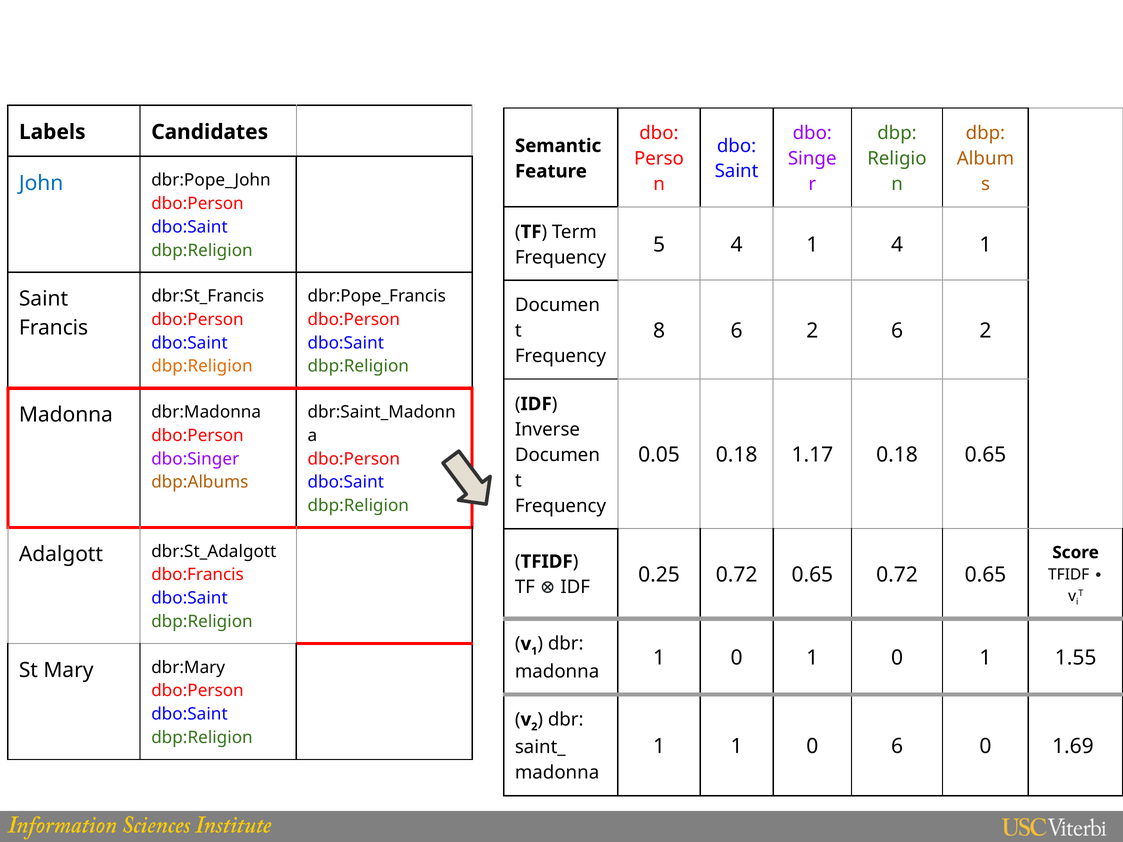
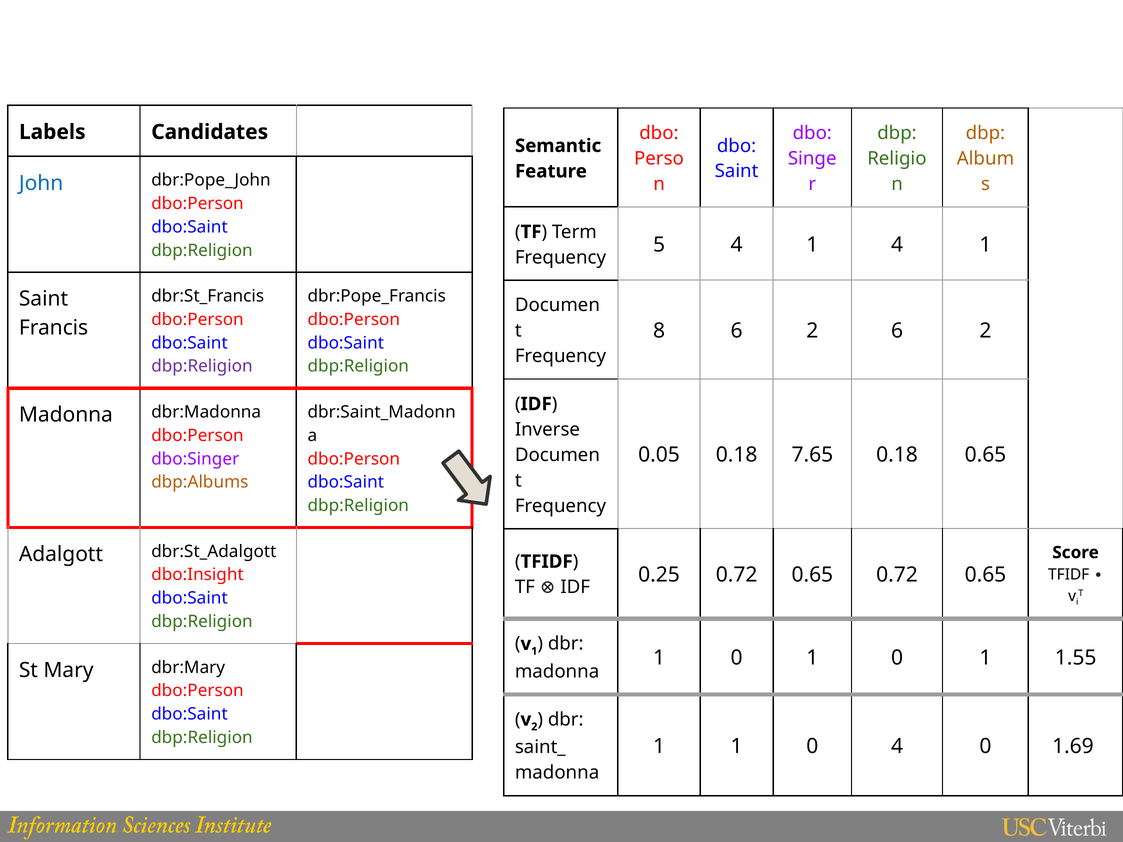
dbp:Religion colour: orange -> purple (202, 366)
1.17: 1.17 -> 7.65 (812, 455)
dbo:Francis: dbo:Francis -> dbo:Insight (197, 575)
0 6: 6 -> 4 (897, 746)
